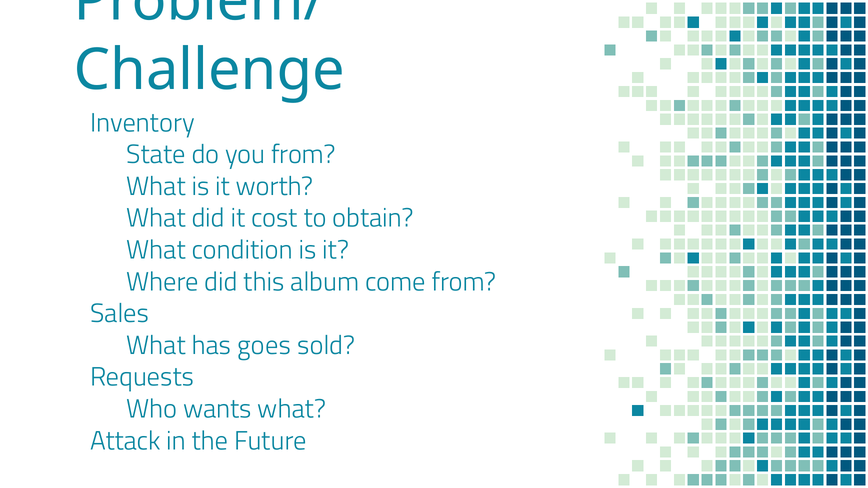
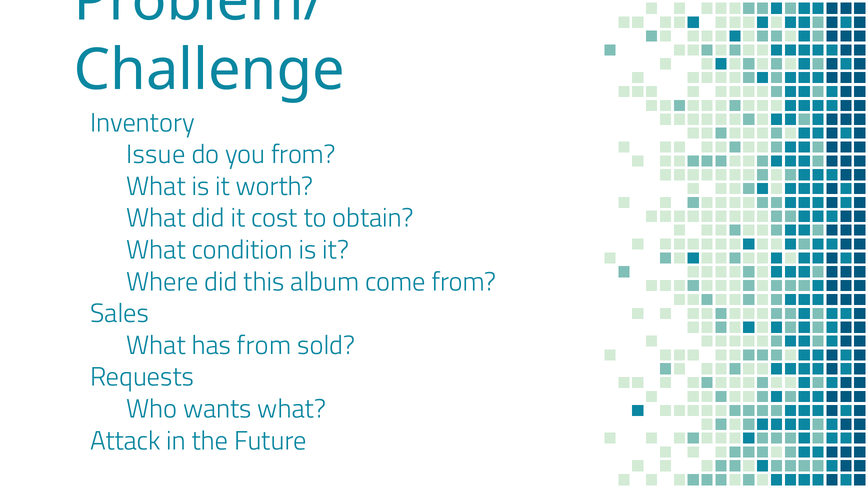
State: State -> Issue (156, 155)
has goes: goes -> from (264, 346)
